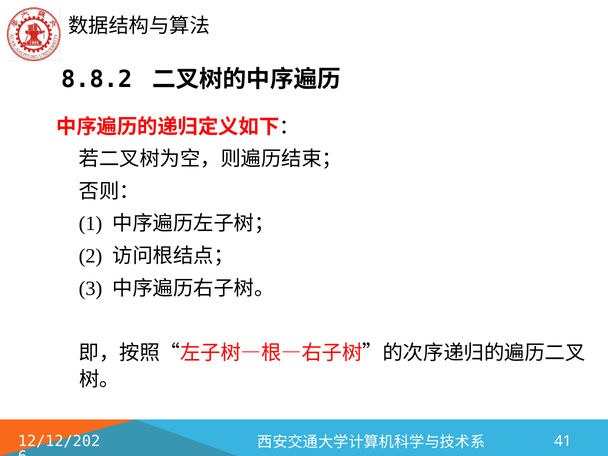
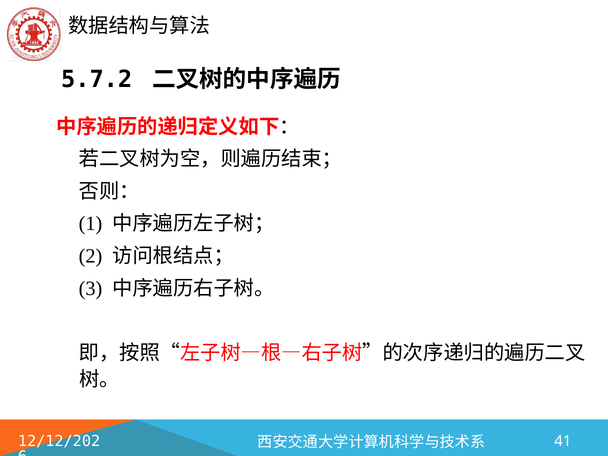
8.8.2: 8.8.2 -> 5.7.2 (97, 79)
